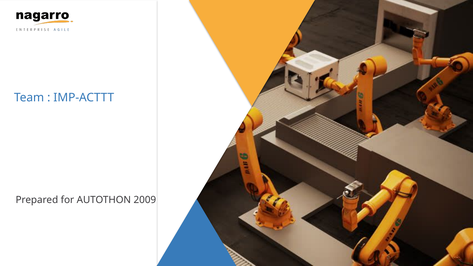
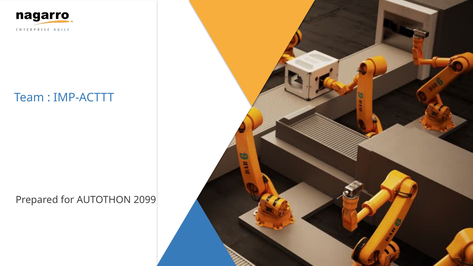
2009: 2009 -> 2099 (145, 200)
